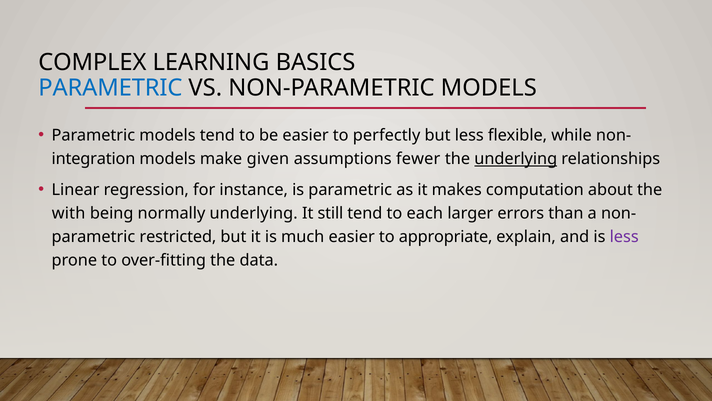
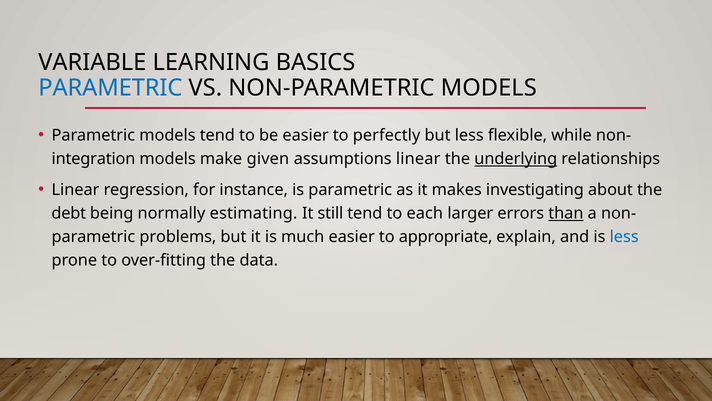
COMPLEX: COMPLEX -> VARIABLE (92, 62)
assumptions fewer: fewer -> linear (418, 159)
computation: computation -> investigating (535, 190)
with: with -> debt (69, 213)
normally underlying: underlying -> estimating (254, 213)
than underline: none -> present (566, 213)
restricted: restricted -> problems (178, 237)
less colour: purple -> blue (624, 237)
